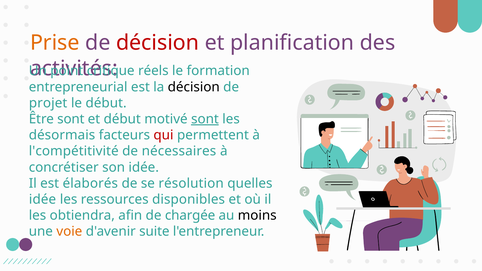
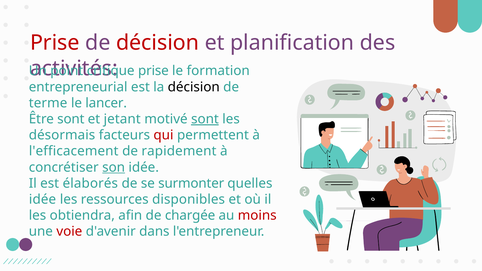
Prise colour: orange -> red (55, 43)
réels: réels -> prise (153, 71)
projet: projet -> terme (48, 103)
le début: début -> lancer (106, 103)
et début: début -> jetant (122, 119)
l'compétitivité: l'compétitivité -> l'efficacement (74, 151)
nécessaires: nécessaires -> rapidement (179, 151)
son underline: none -> present (114, 167)
résolution: résolution -> surmonter (191, 183)
moins colour: black -> red (257, 216)
voie colour: orange -> red (69, 232)
suite: suite -> dans (154, 232)
